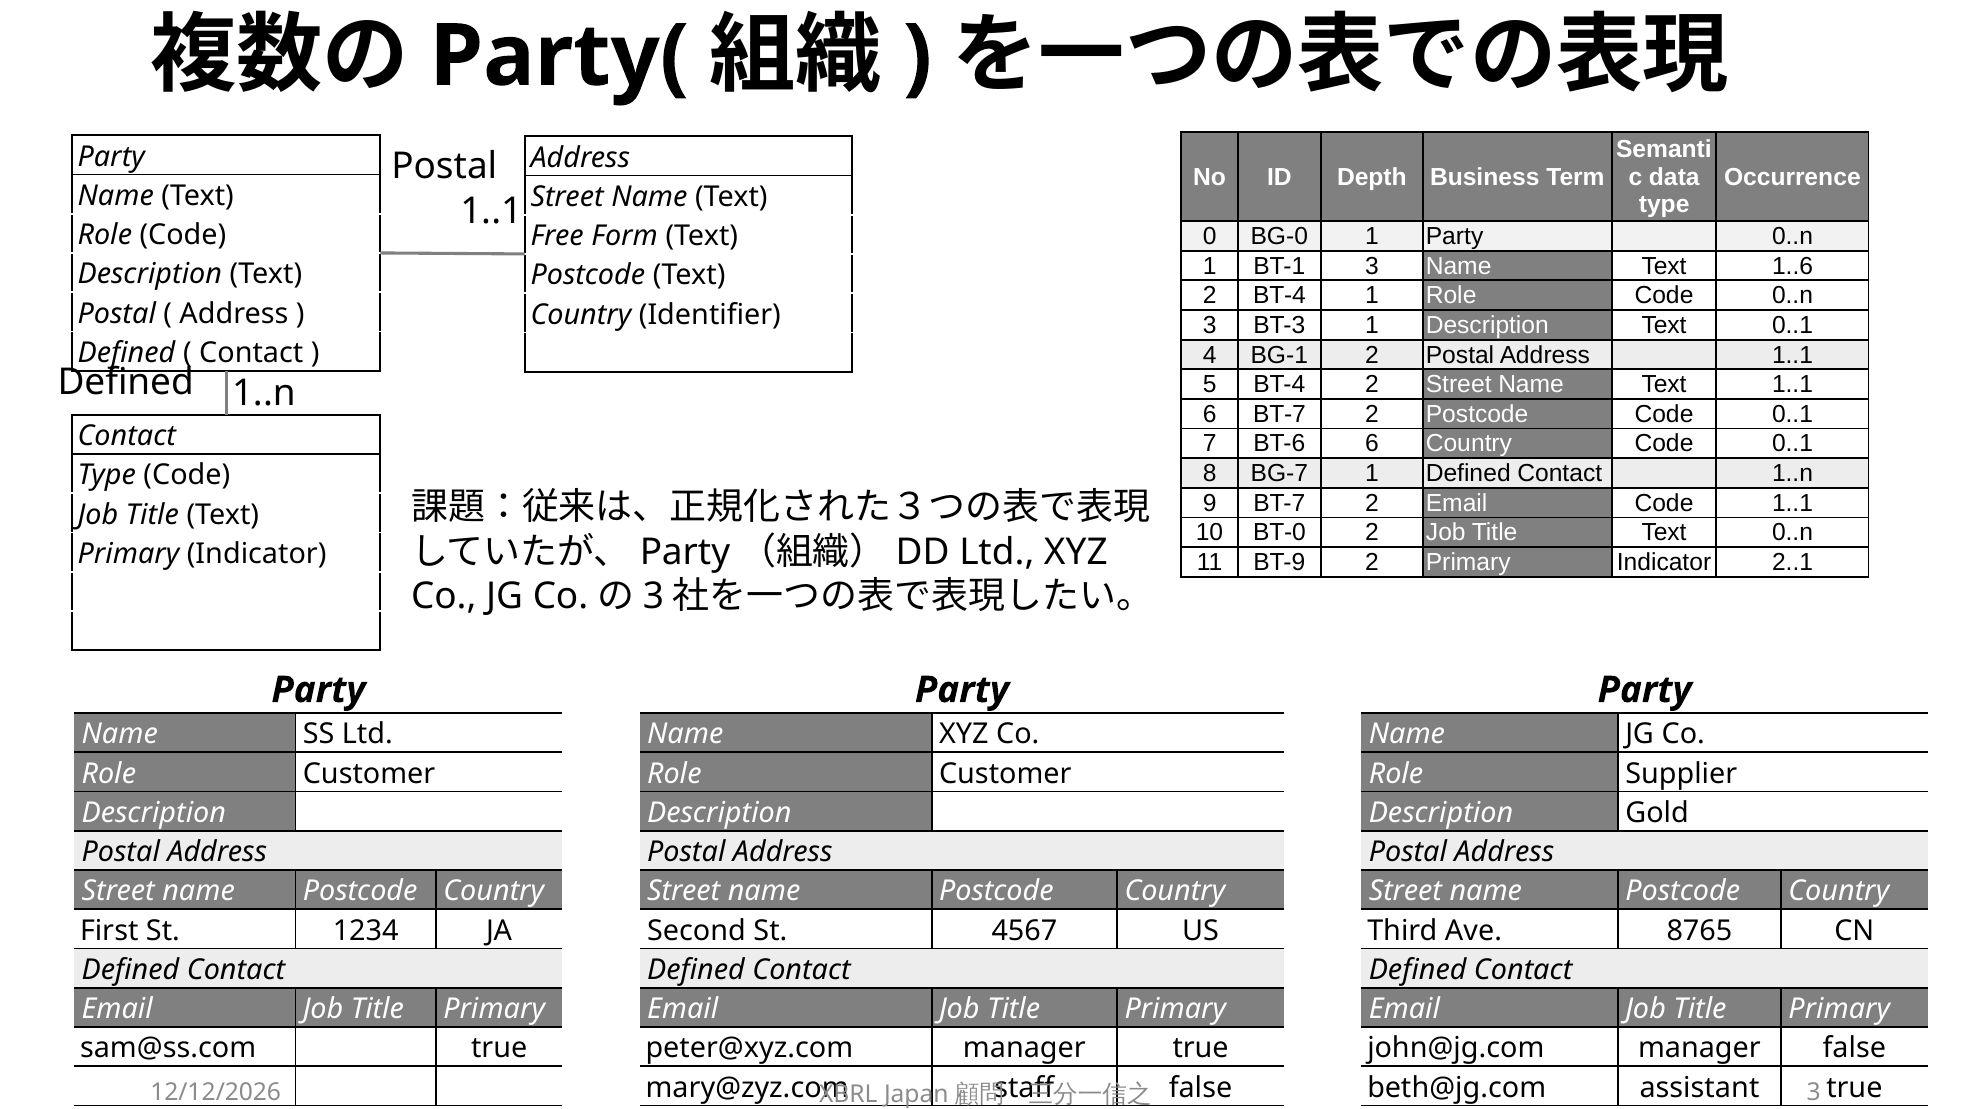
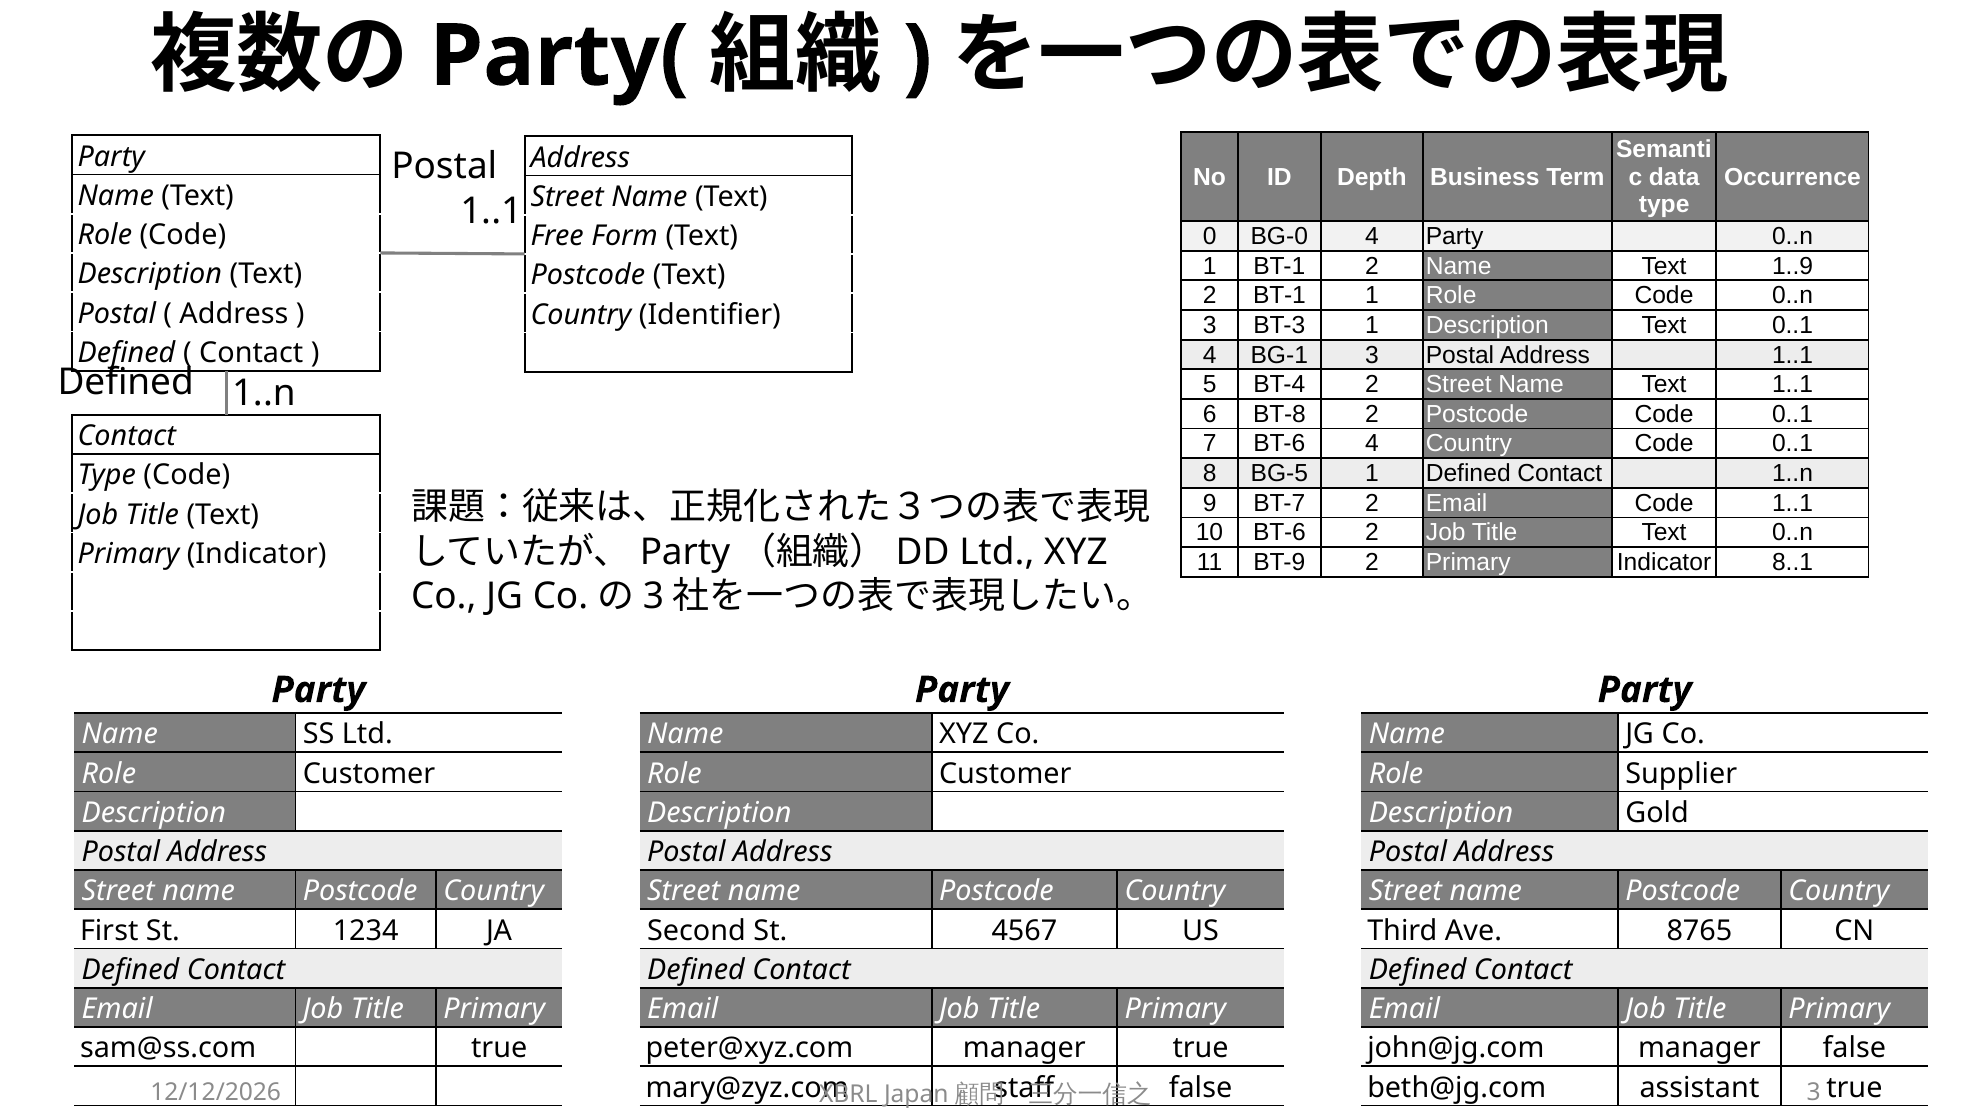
BG-0 1: 1 -> 4 (1372, 236)
BT-1 3: 3 -> 2 (1372, 266)
1..6: 1..6 -> 1..9 (1793, 266)
2 BT-4: BT-4 -> BT-1 (1280, 296)
BG-1 2: 2 -> 3 (1372, 355)
6 BT-7: BT-7 -> BT-8 (1280, 414)
BT-6 6: 6 -> 4 (1372, 444)
BG-7: BG-7 -> BG-5 (1279, 473)
10 BT-0: BT-0 -> BT-6 (1280, 533)
2..1: 2..1 -> 8..1 (1793, 562)
